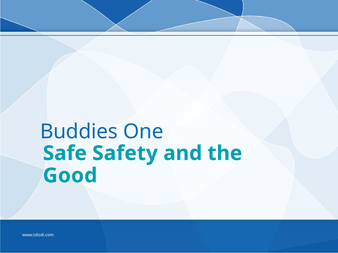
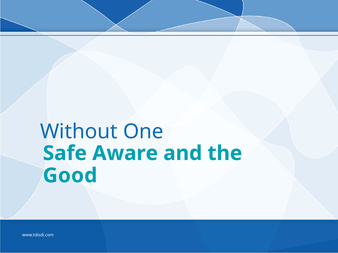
Buddies: Buddies -> Without (79, 132)
Safety: Safety -> Aware (125, 154)
